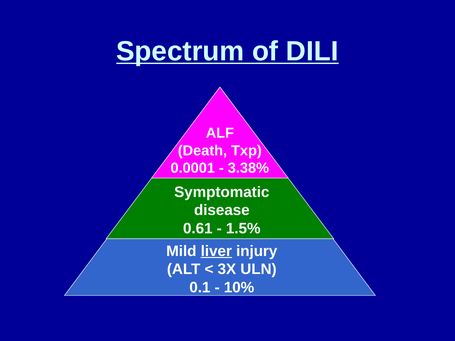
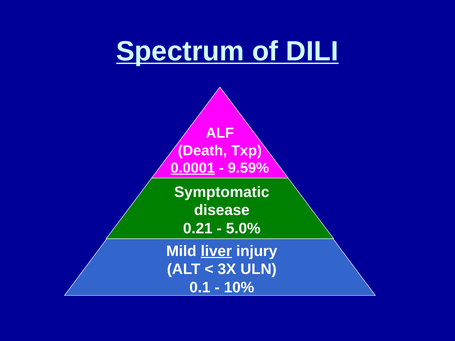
0.0001 underline: none -> present (193, 168)
3.38%: 3.38% -> 9.59% (248, 168)
0.61: 0.61 -> 0.21 (198, 229)
1.5%: 1.5% -> 5.0% (243, 229)
